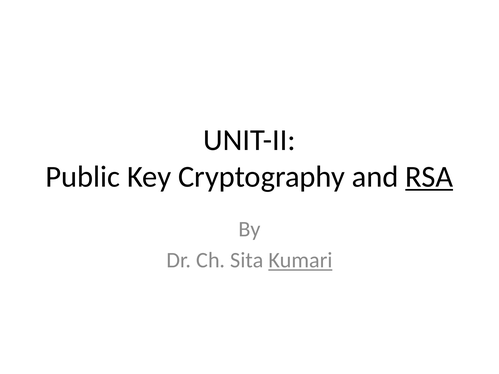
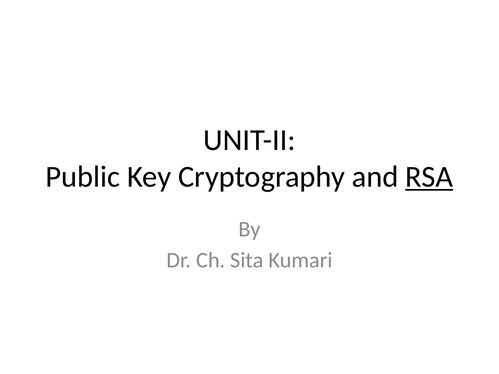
Kumari underline: present -> none (300, 260)
